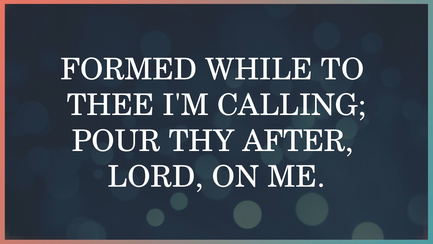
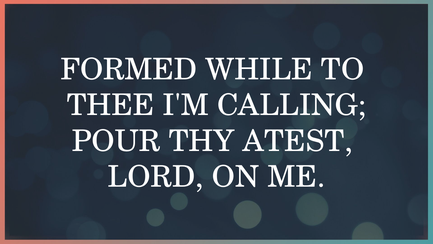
AFTER: AFTER -> ATEST (298, 141)
